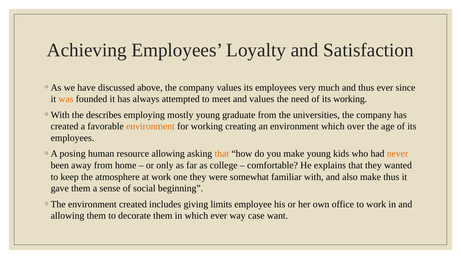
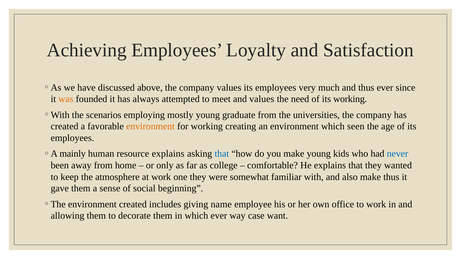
describes: describes -> scenarios (104, 115)
over: over -> seen (356, 127)
posing: posing -> mainly (73, 154)
resource allowing: allowing -> explains (168, 154)
that colour: orange -> blue (222, 154)
never colour: orange -> blue (398, 154)
limits: limits -> name (221, 204)
